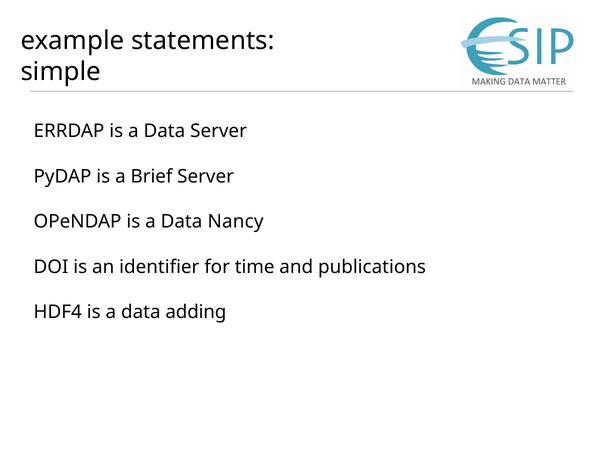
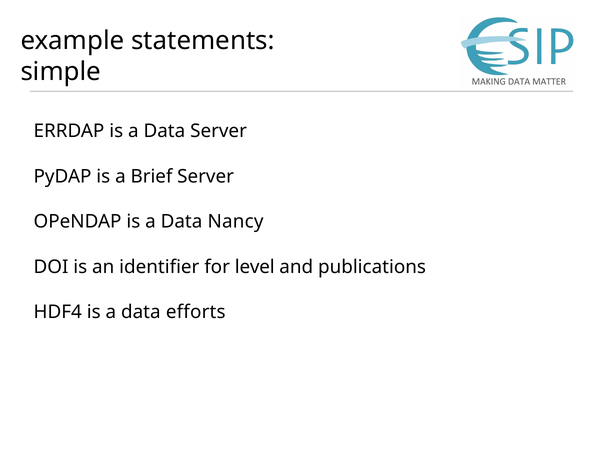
time: time -> level (255, 267)
adding: adding -> efforts (196, 312)
